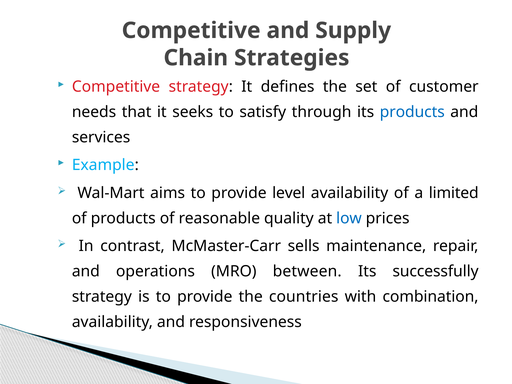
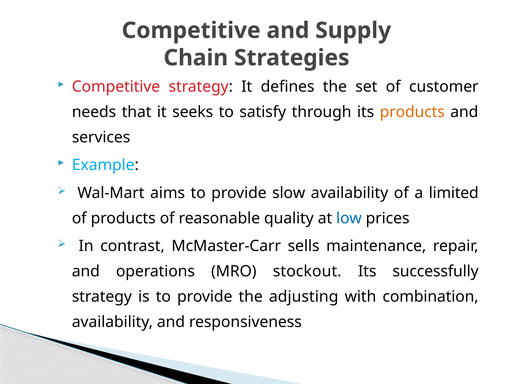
products colour: blue -> orange (412, 112)
level: level -> slow (289, 193)
between: between -> stockout (307, 271)
countries: countries -> adjusting (304, 297)
